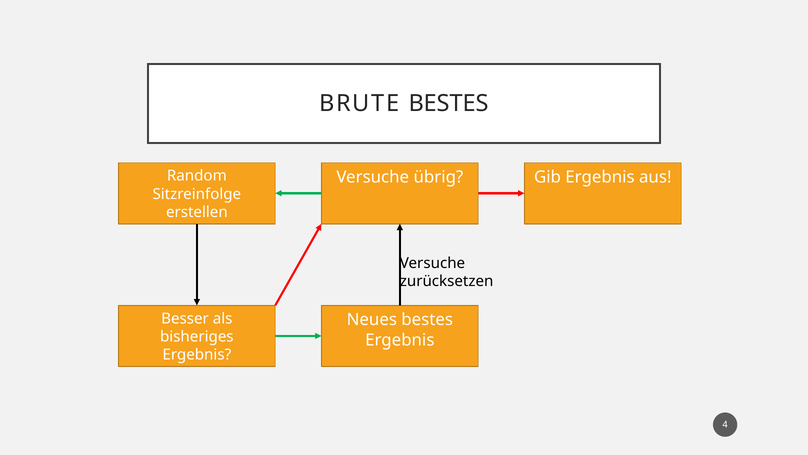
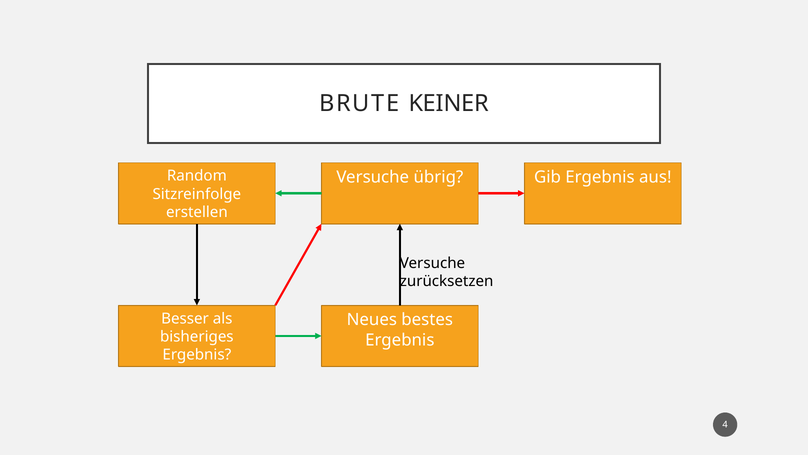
BRUTE BESTES: BESTES -> KEINER (449, 103)
